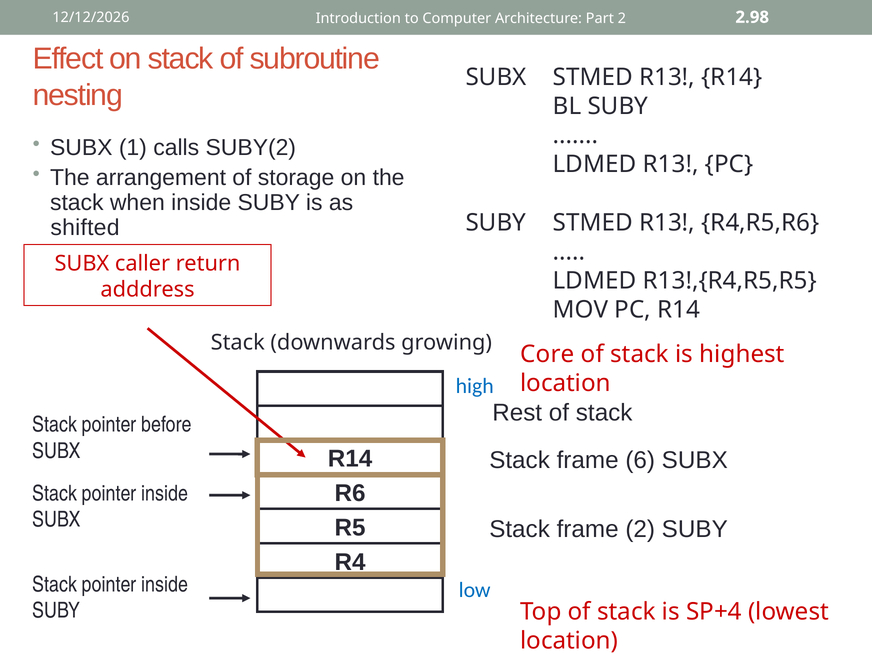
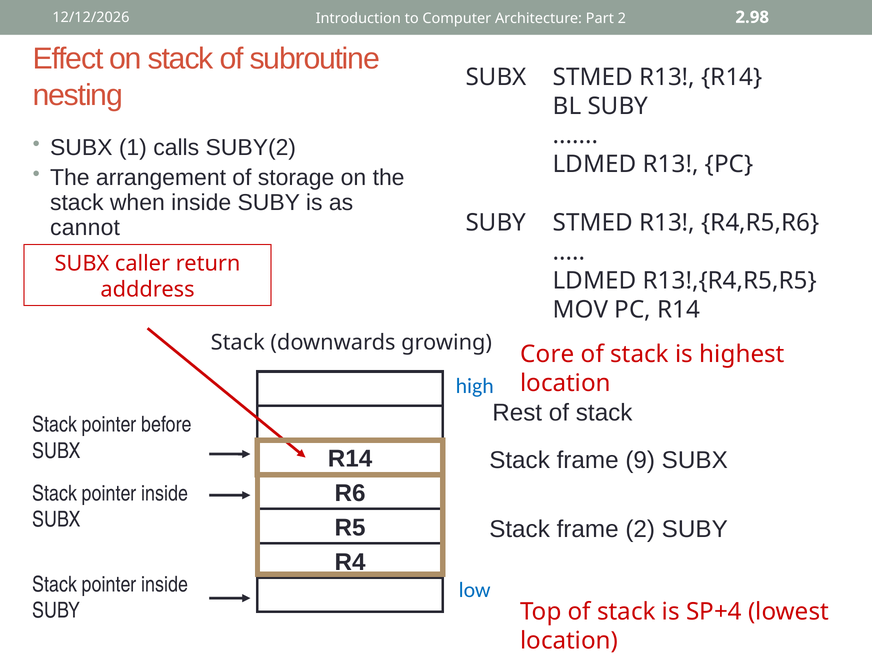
shifted: shifted -> cannot (85, 227)
6: 6 -> 9 (640, 460)
